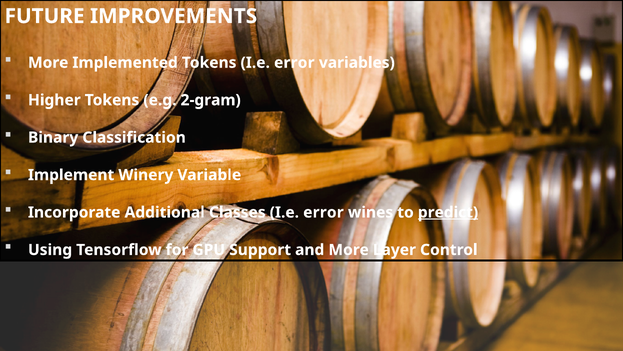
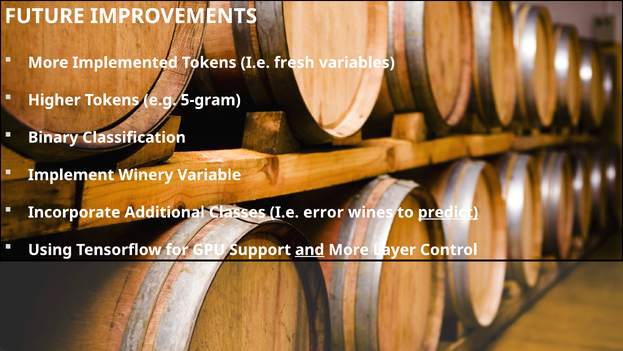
Tokens I.e error: error -> fresh (294, 63)
2-gram: 2-gram -> 5-gram (211, 100)
and underline: none -> present (310, 249)
